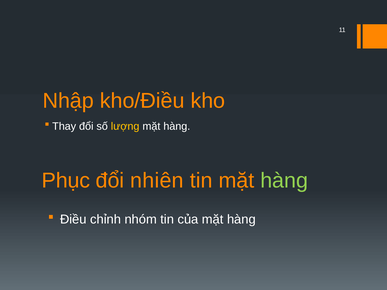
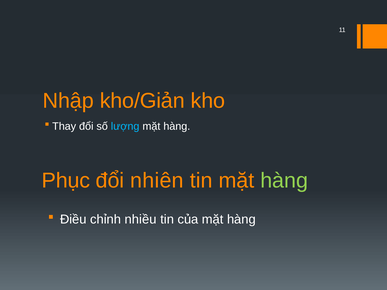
kho/Điều: kho/Điều -> kho/Giản (142, 101)
lượng colour: yellow -> light blue (125, 126)
nhóm: nhóm -> nhiều (141, 220)
